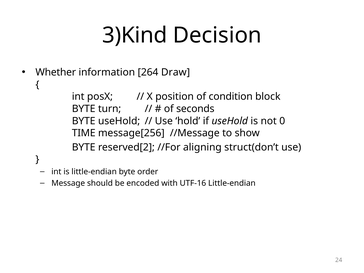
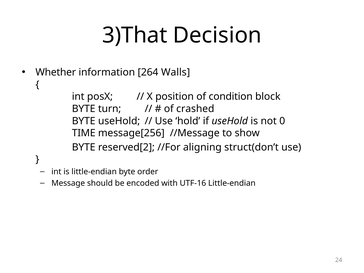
3)Kind: 3)Kind -> 3)That (135, 35)
Draw: Draw -> Walls (176, 72)
seconds: seconds -> crashed (195, 109)
